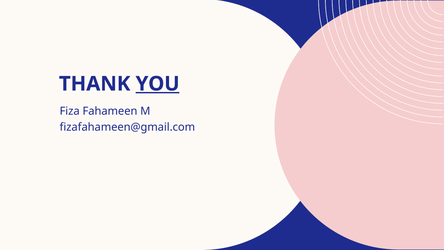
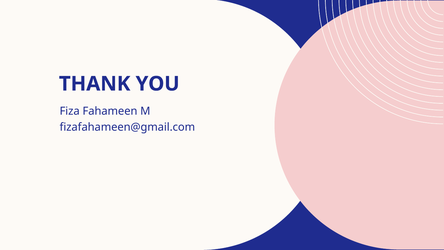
YOU underline: present -> none (158, 84)
